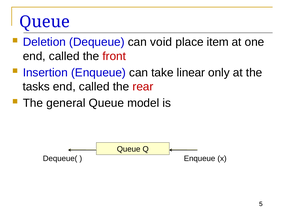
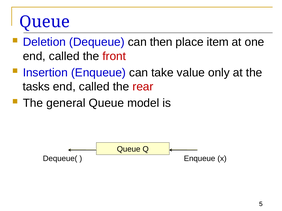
void: void -> then (161, 42)
linear: linear -> value (191, 73)
